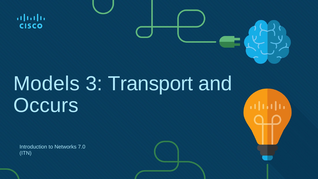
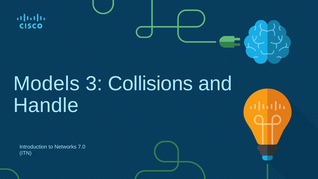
Transport: Transport -> Collisions (150, 83)
Occurs: Occurs -> Handle (46, 105)
